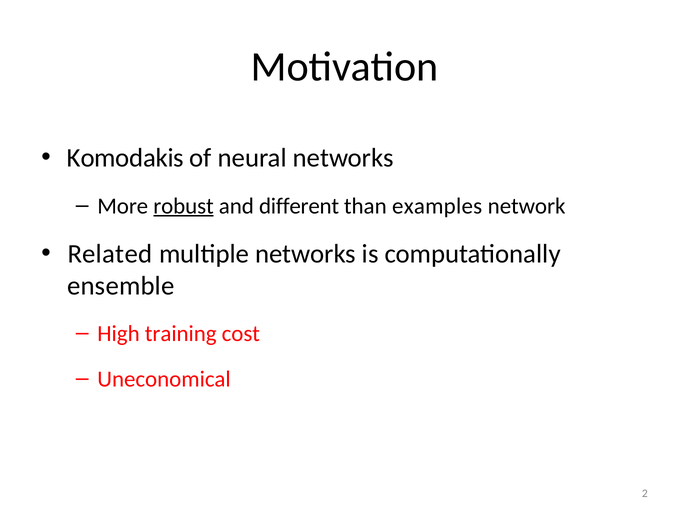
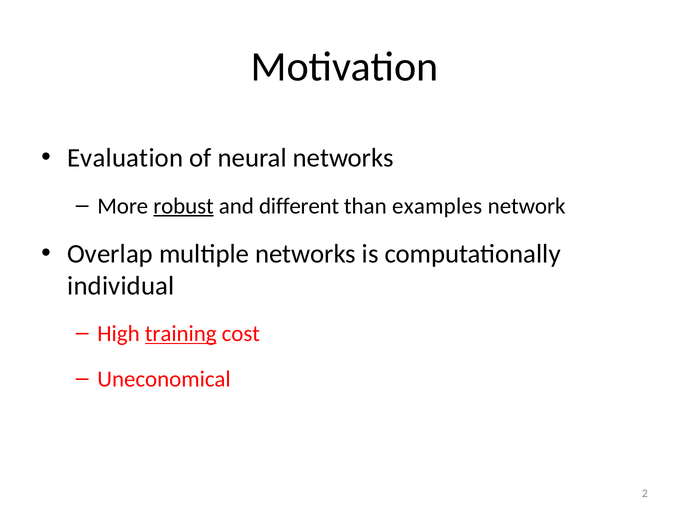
Komodakis: Komodakis -> Evaluation (125, 158)
Related: Related -> Overlap (110, 254)
ensemble: ensemble -> individual (121, 286)
training underline: none -> present (181, 333)
